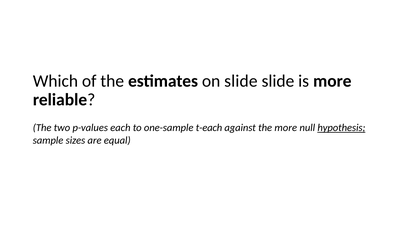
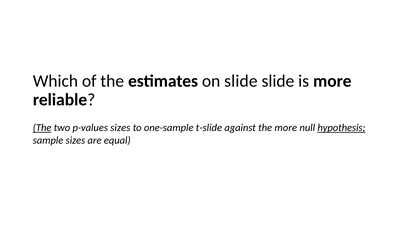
The underline: none -> present (42, 128)
p-values each: each -> sizes (120, 128)
t-each: t-each -> t-slide (209, 128)
